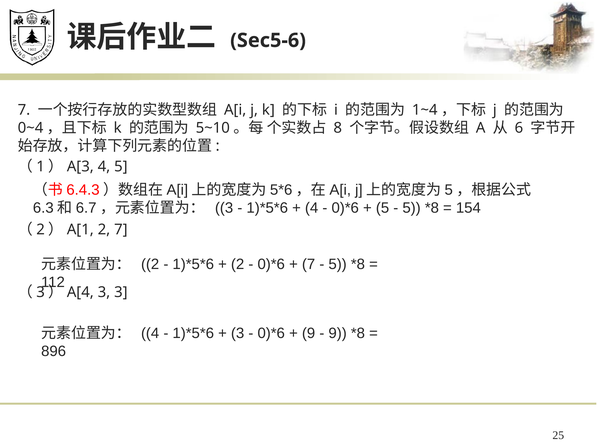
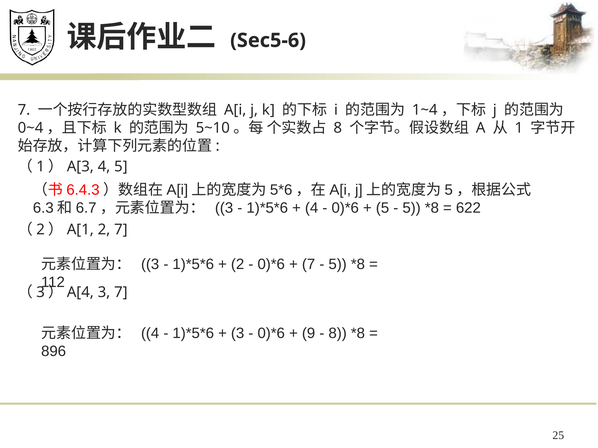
6: 6 -> 1 (519, 128)
154: 154 -> 622 (468, 208)
2: 2 -> 3 (150, 265)
3 3: 3 -> 7 (121, 292)
9: 9 -> 8 (338, 334)
